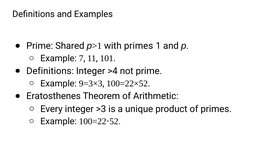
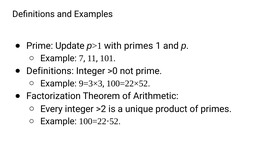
Shared: Shared -> Update (70, 46)
>4: >4 -> >0 (113, 71)
Eratosthenes: Eratosthenes -> Factorization (54, 96)
>3: >3 -> >2 (101, 109)
